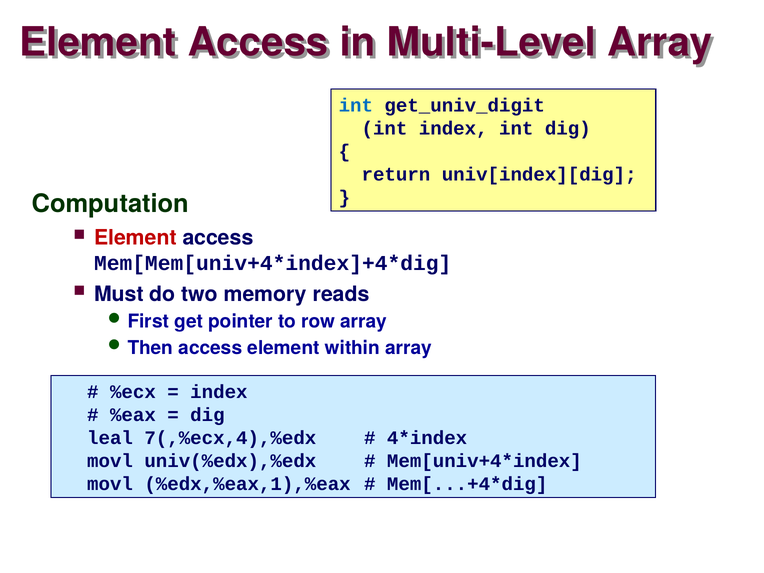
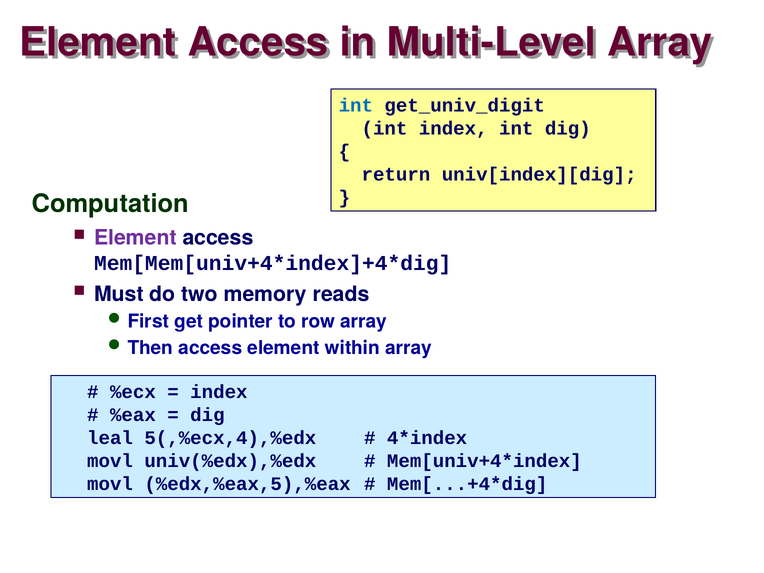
Element colour: red -> purple (135, 238)
7(,%ecx,4),%edx: 7(,%ecx,4),%edx -> 5(,%ecx,4),%edx (230, 438)
%edx,%eax,1),%eax: %edx,%eax,1),%eax -> %edx,%eax,5),%eax (248, 484)
